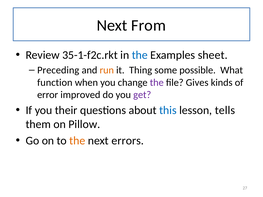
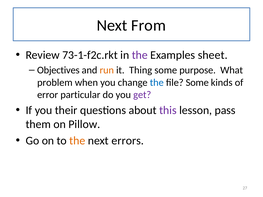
35-1-f2c.rkt: 35-1-f2c.rkt -> 73-1-f2c.rkt (90, 55)
the colour: blue -> purple (140, 55)
Preceding: Preceding -> Objectives (58, 70)
possible: possible -> purpose (198, 70)
function: function -> problem (55, 83)
the colour: purple -> blue (157, 83)
file Gives: Gives -> Some (197, 83)
improved: improved -> particular (80, 95)
this colour: blue -> purple (168, 110)
tells: tells -> pass (225, 110)
